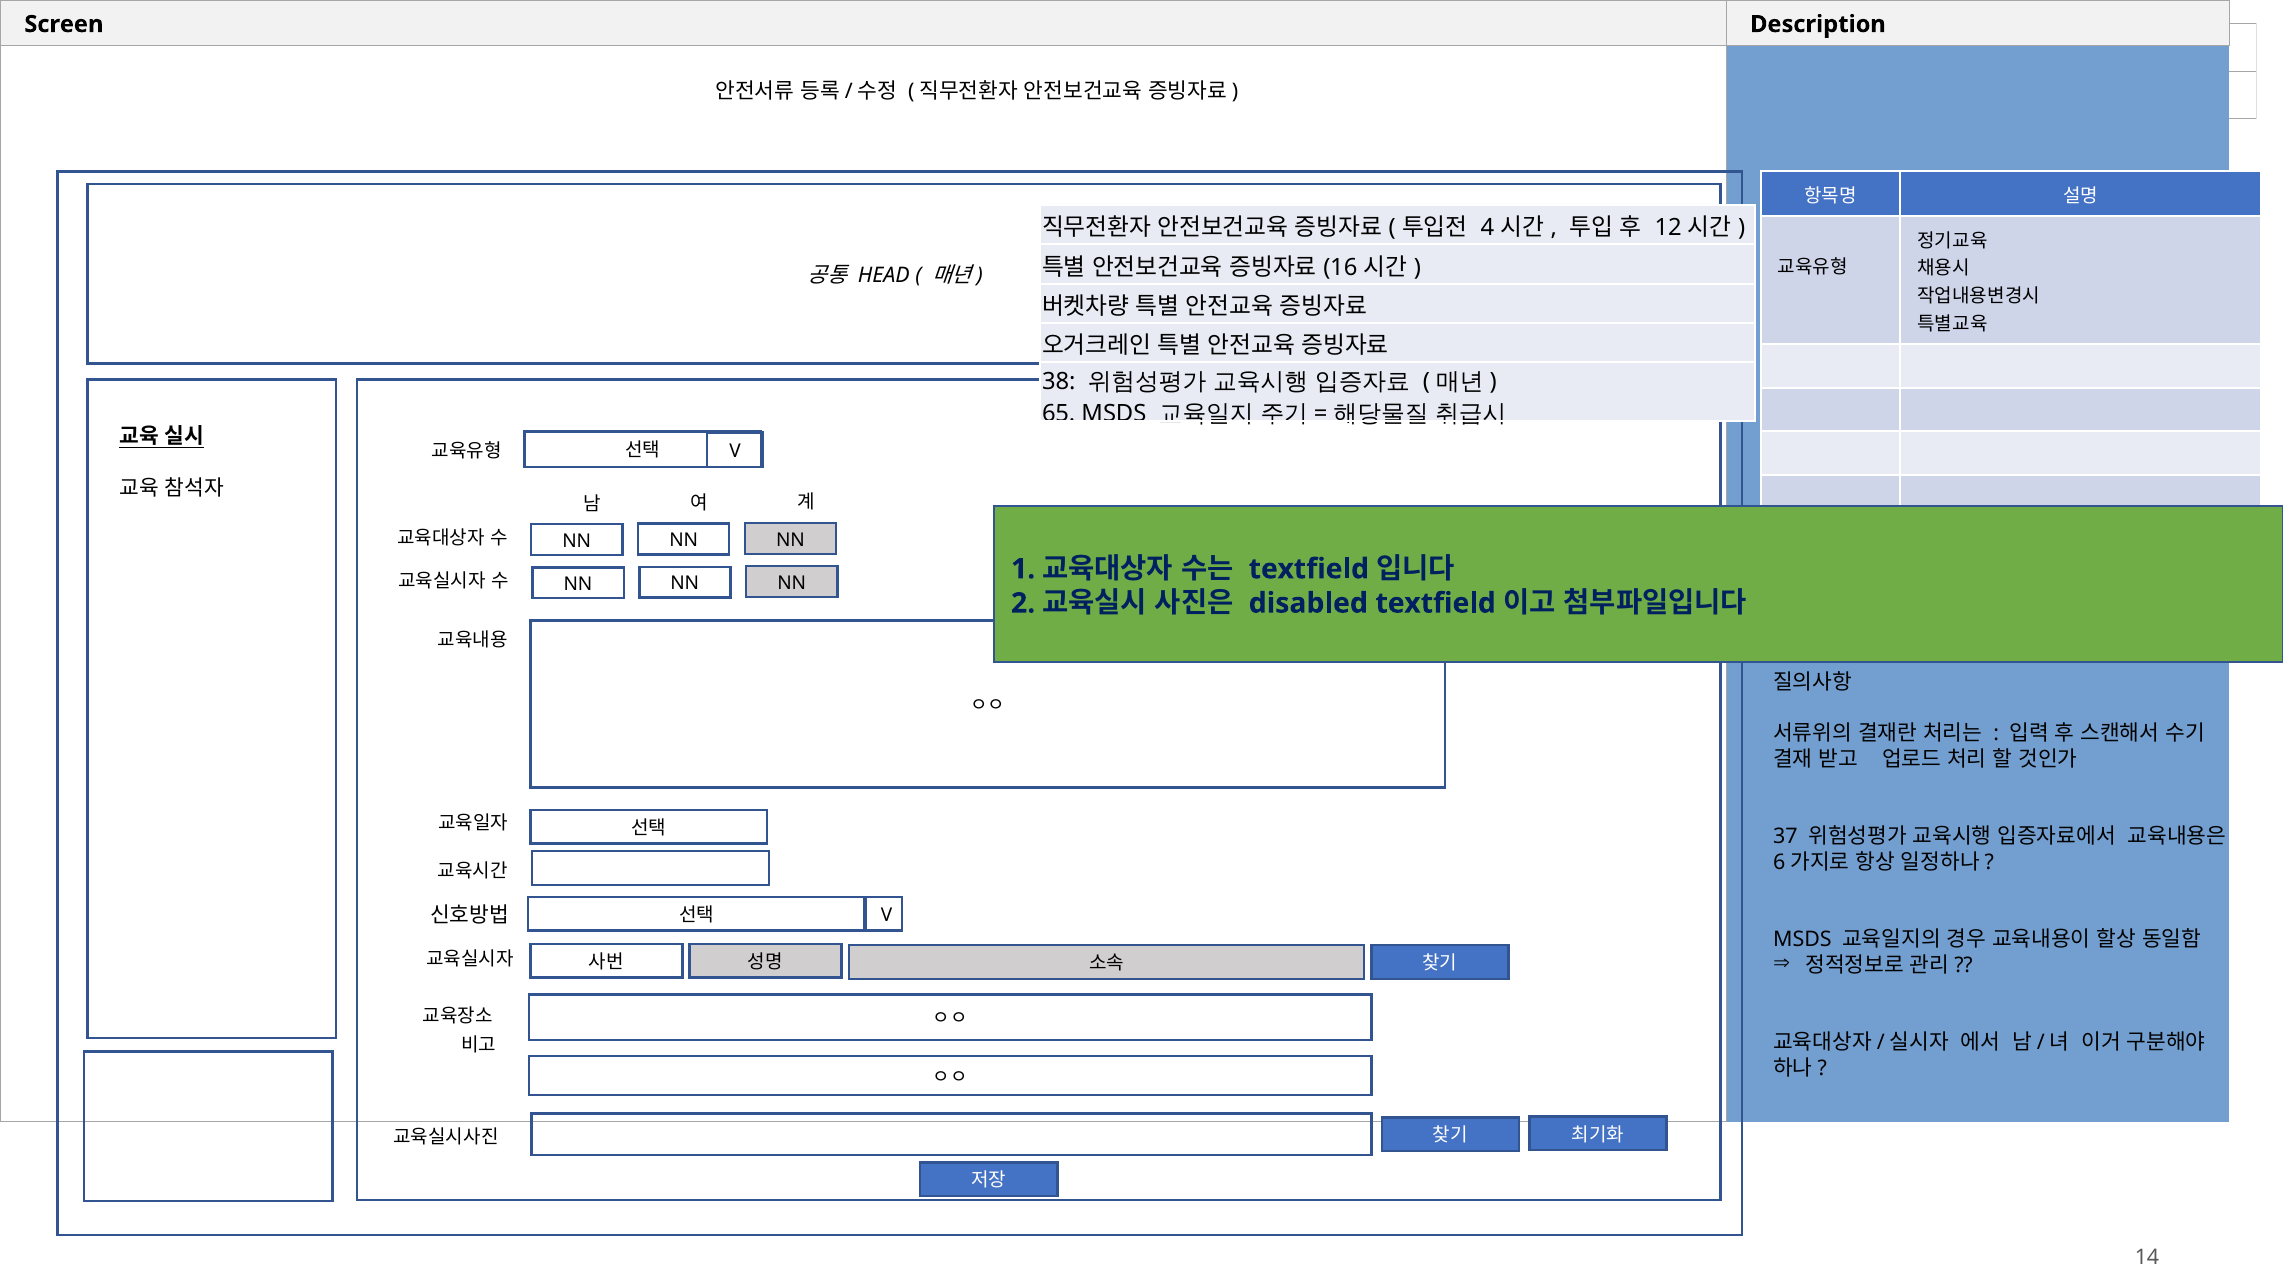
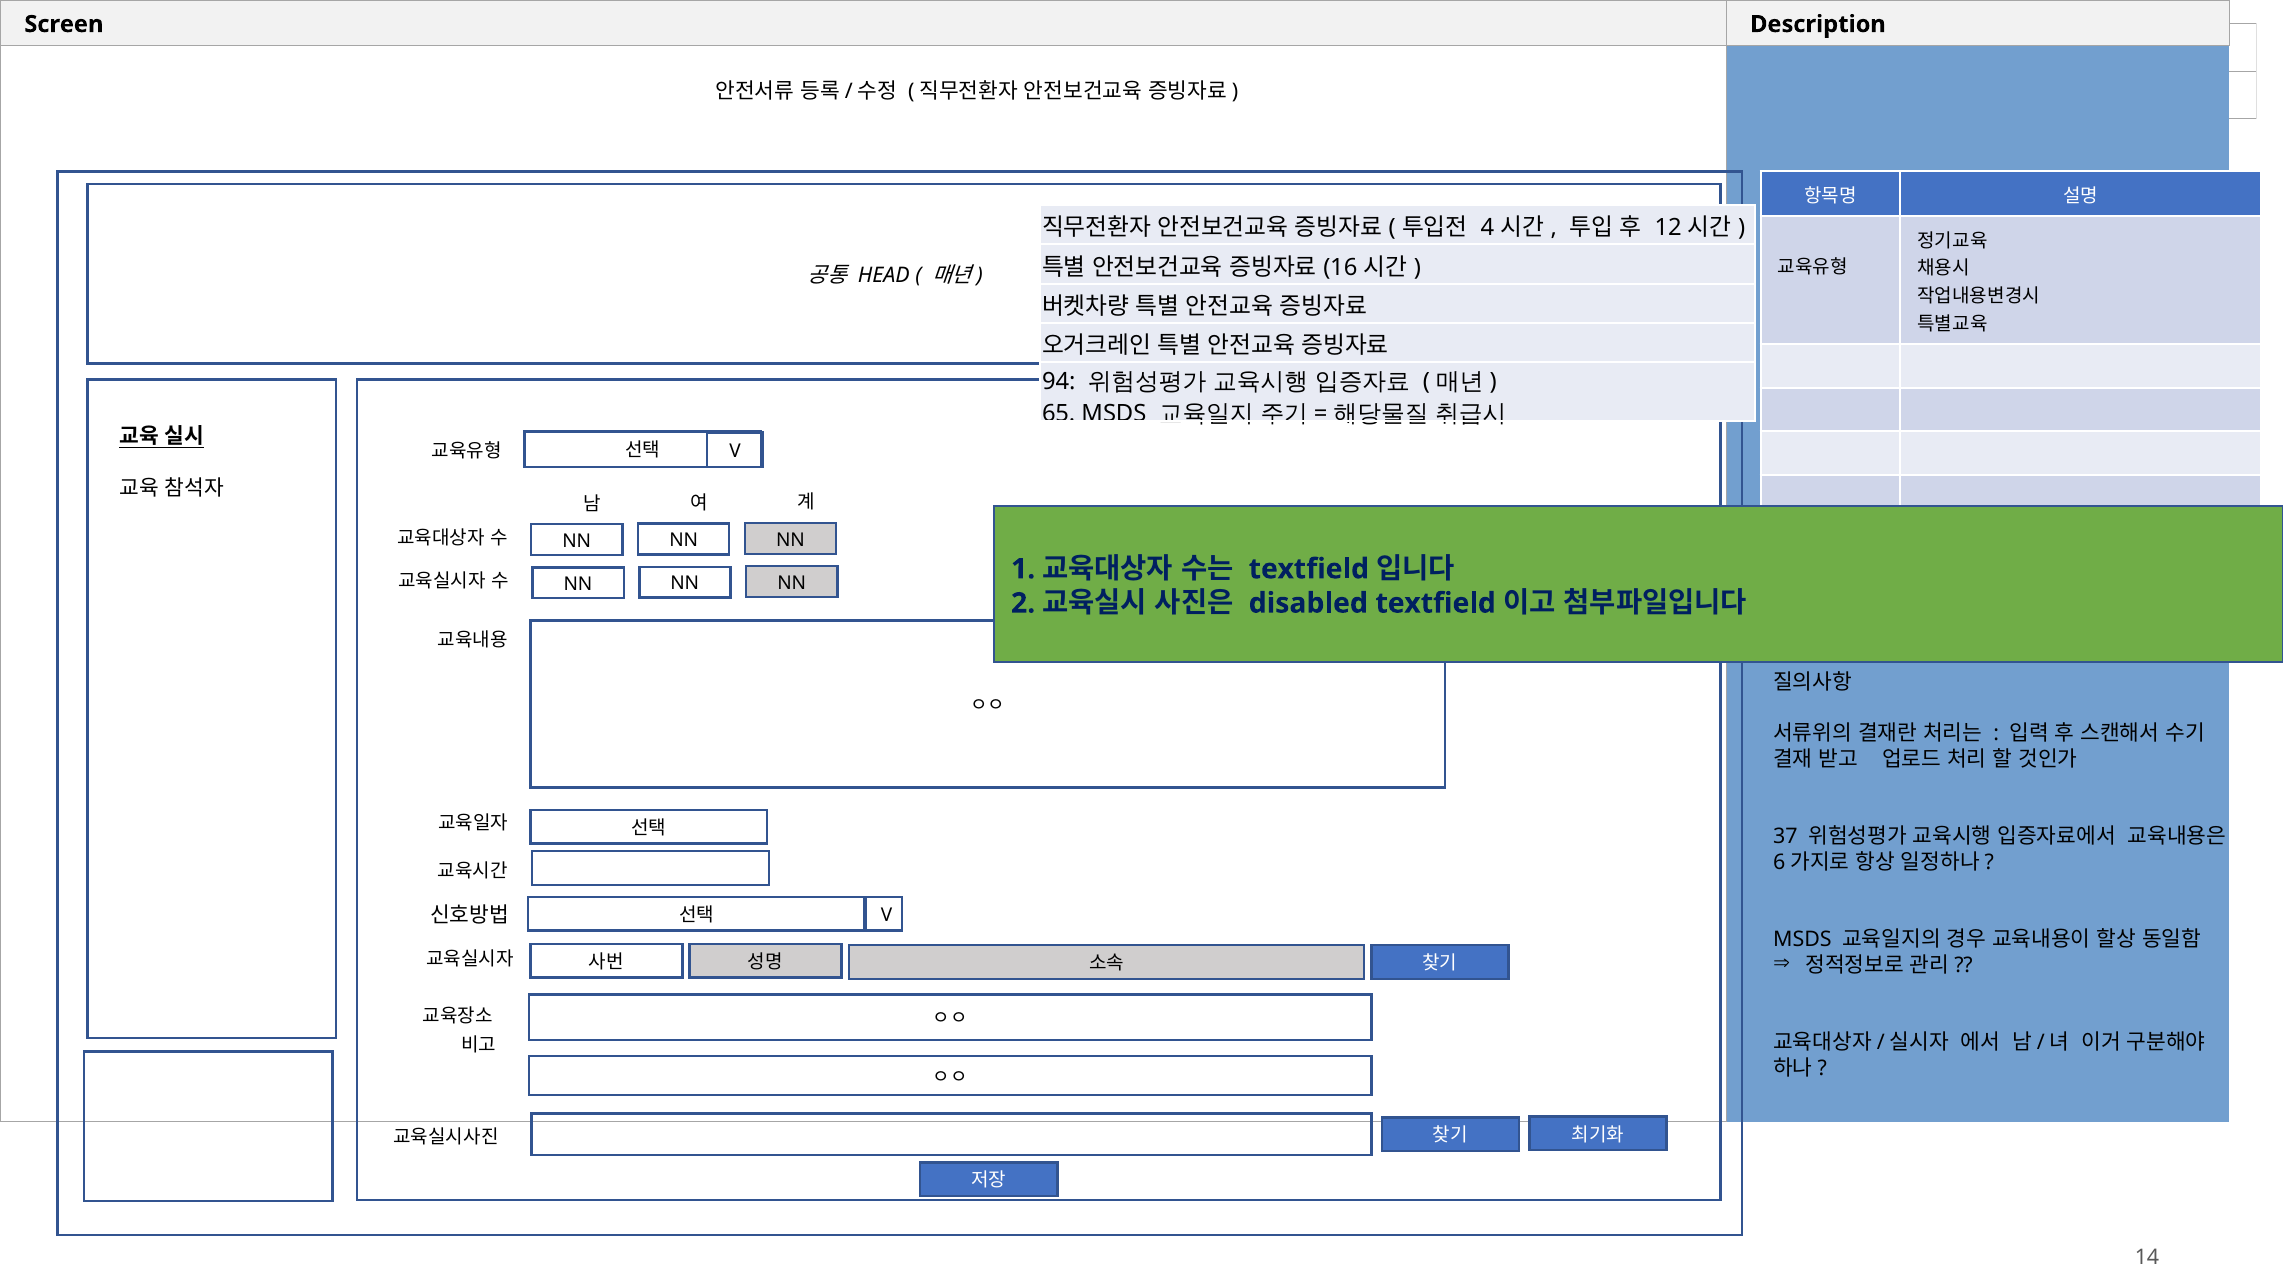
38: 38 -> 94 (1059, 381)
